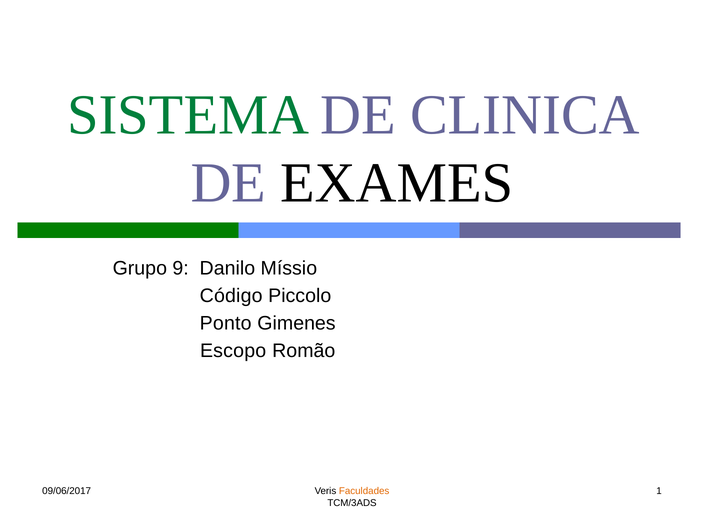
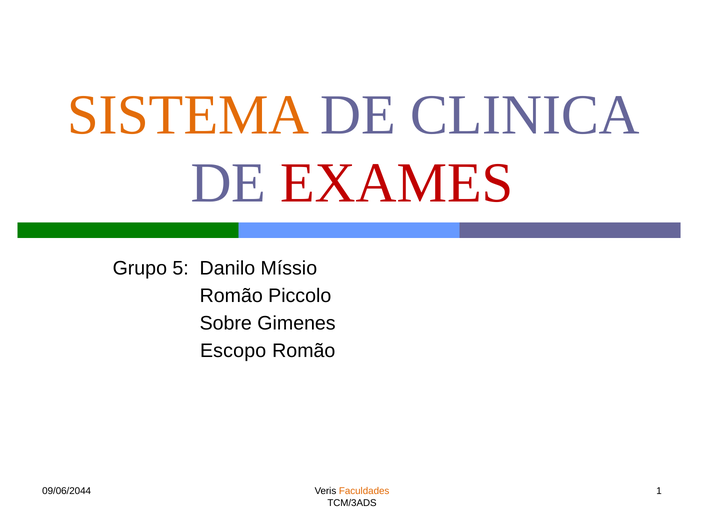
SISTEMA colour: green -> orange (188, 115)
EXAMES colour: black -> red (397, 183)
9: 9 -> 5 (181, 268)
Código: Código -> Romão (231, 296)
Ponto: Ponto -> Sobre (226, 323)
09/06/2017: 09/06/2017 -> 09/06/2044 (67, 491)
